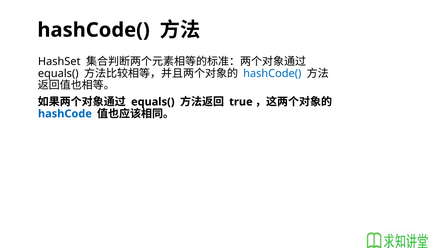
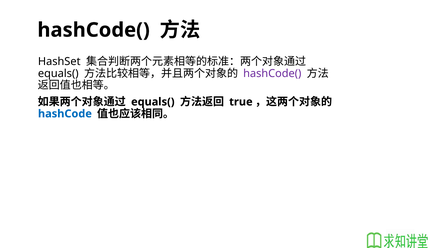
hashCode( colour: blue -> purple (272, 73)
